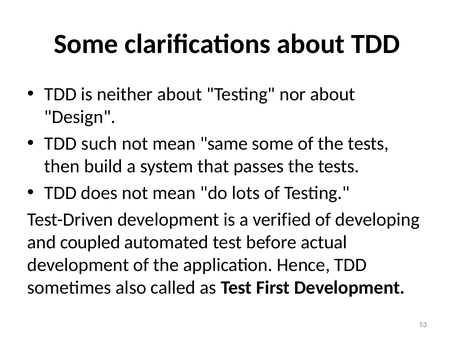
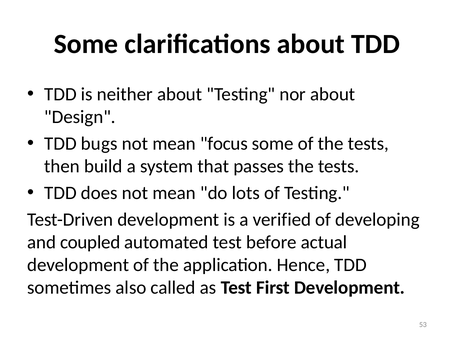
such: such -> bugs (99, 144)
same: same -> focus (224, 144)
